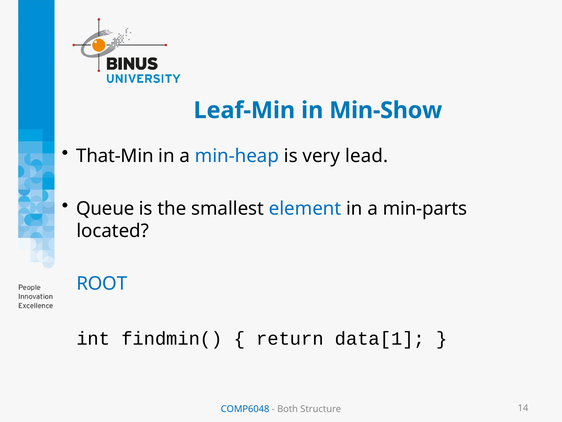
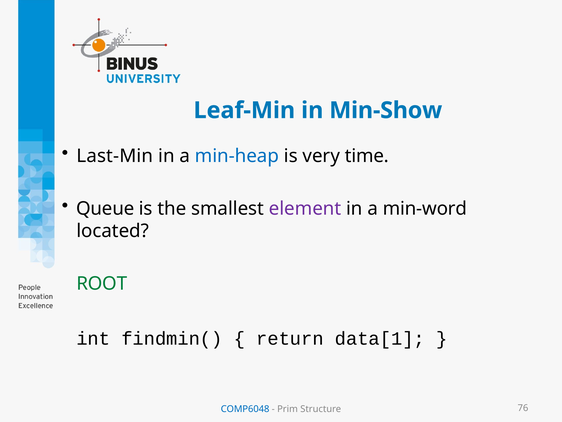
That-Min: That-Min -> Last-Min (115, 156)
lead: lead -> time (367, 156)
element colour: blue -> purple (305, 208)
min-parts: min-parts -> min-word (425, 208)
ROOT colour: blue -> green (102, 283)
Both: Both -> Prim (288, 408)
14: 14 -> 76 (523, 408)
